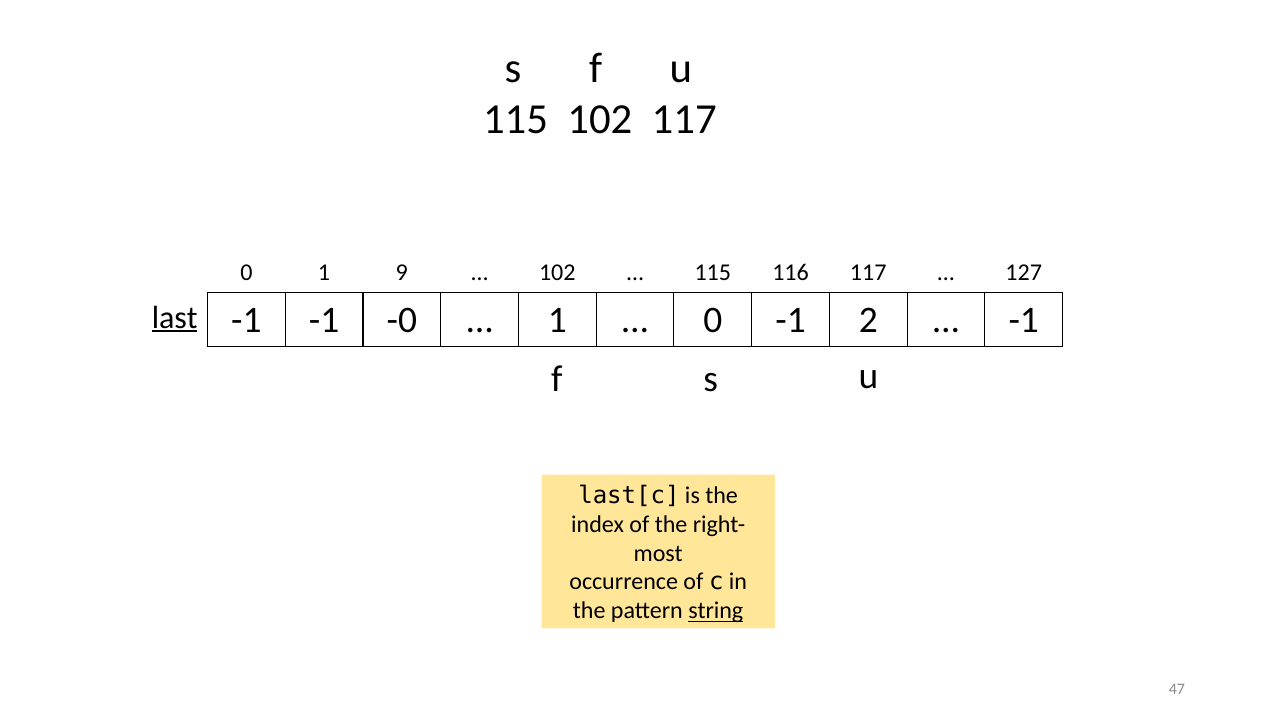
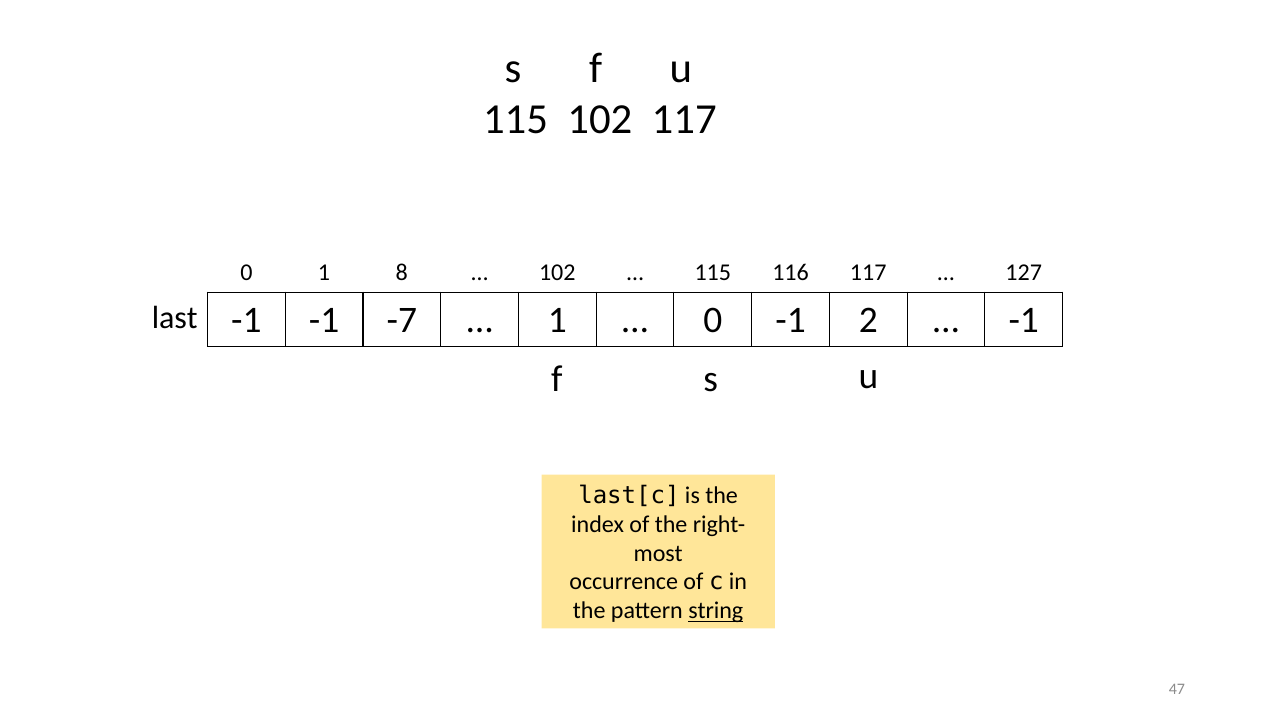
9: 9 -> 8 (402, 273)
last underline: present -> none (175, 317)
-0: -0 -> -7 (402, 320)
